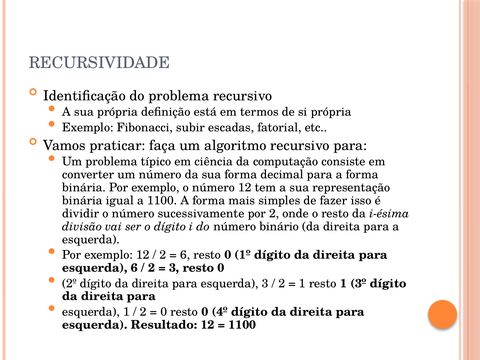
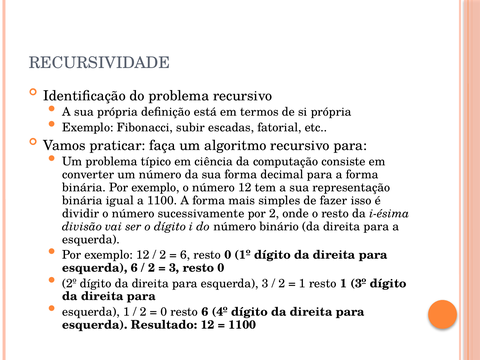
0 resto 0: 0 -> 6 (205, 312)
